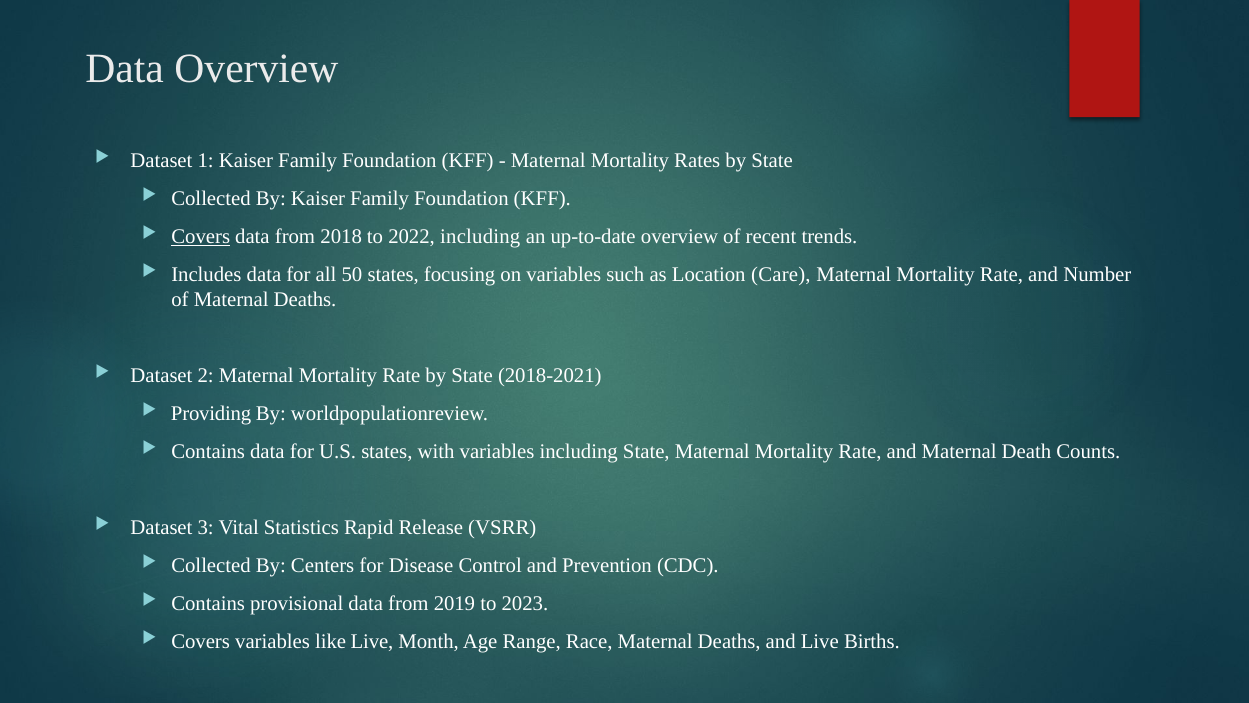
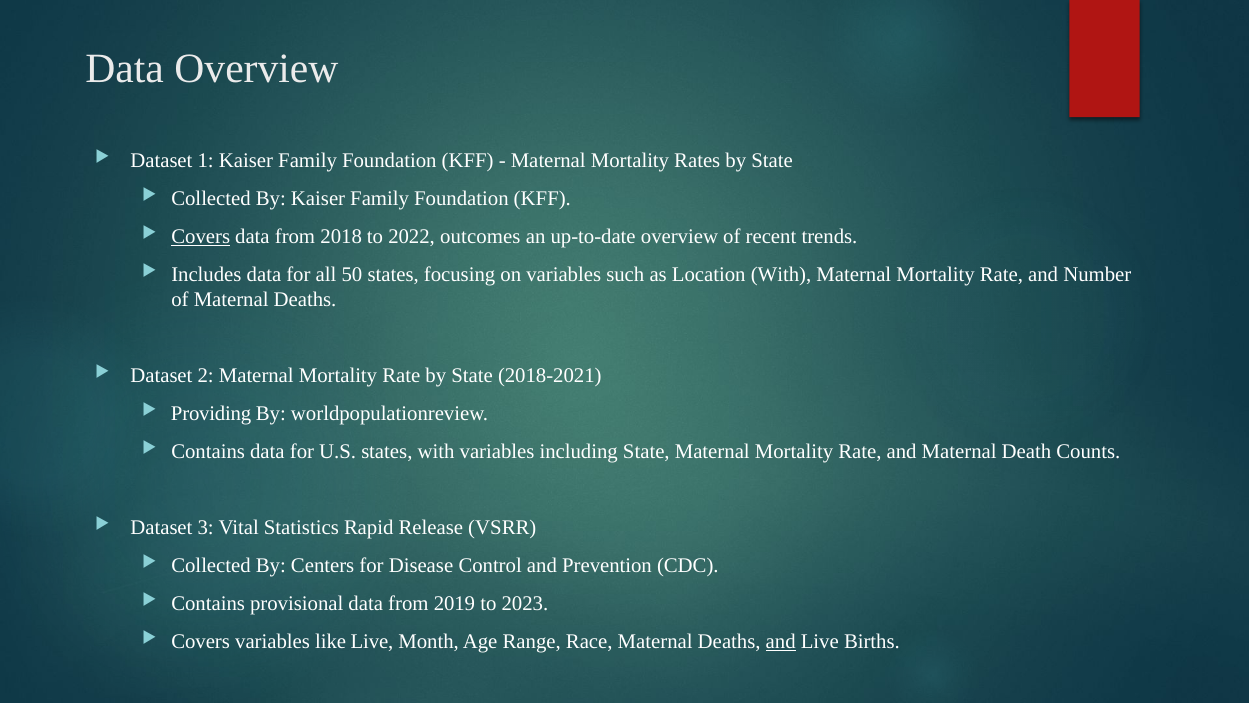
2022 including: including -> outcomes (480, 236)
Location Care: Care -> With (781, 274)
and underline: none -> present (781, 641)
